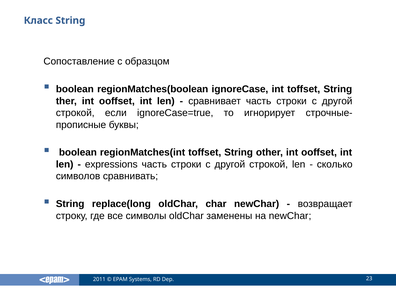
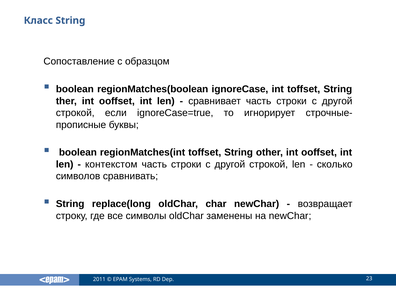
expressions: expressions -> контекстом (111, 164)
